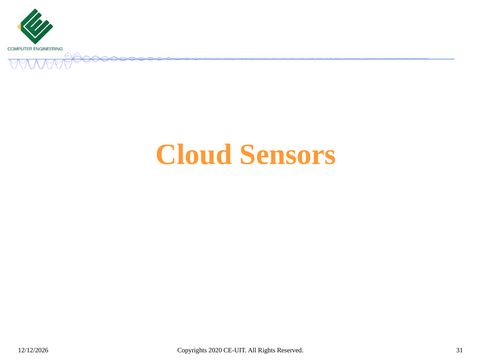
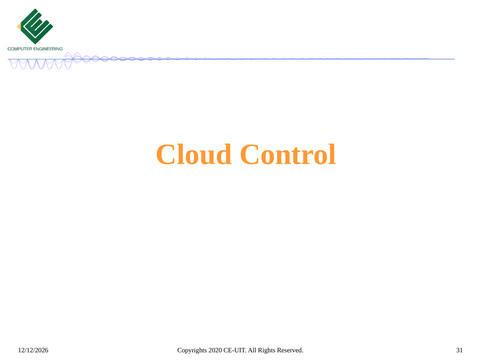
Sensors: Sensors -> Control (288, 154)
